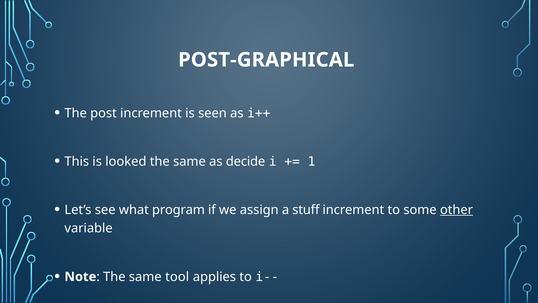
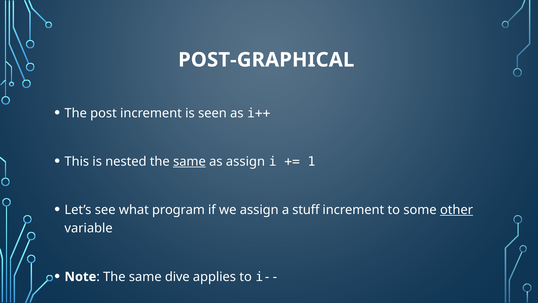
looked: looked -> nested (126, 161)
same underline: none -> present (189, 161)
as decide: decide -> assign (245, 161)
tool: tool -> dive (177, 276)
